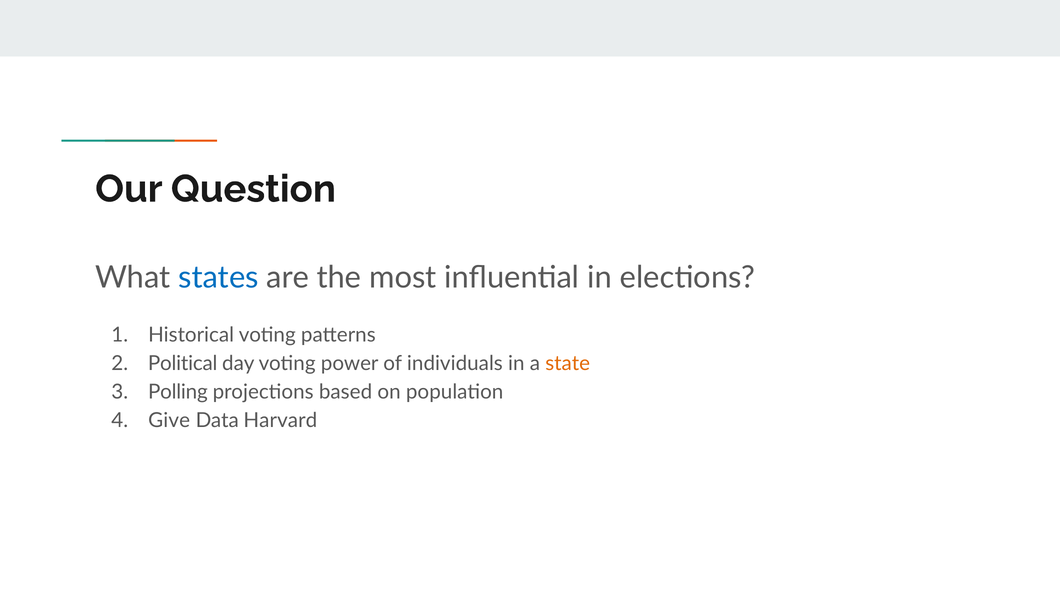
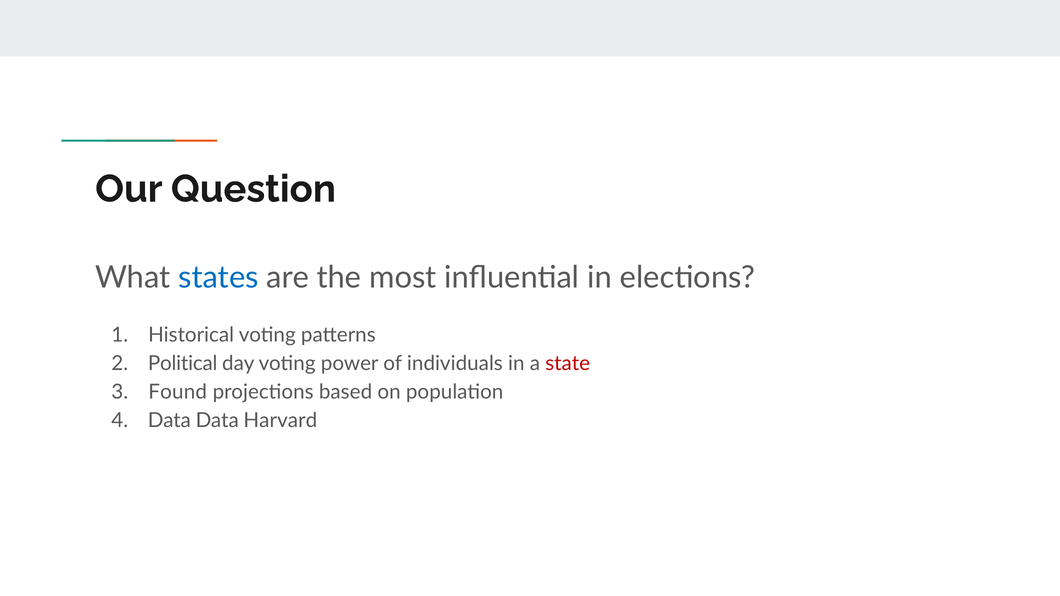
state colour: orange -> red (568, 364)
Polling: Polling -> Found (178, 392)
Give: Give -> Data (169, 421)
